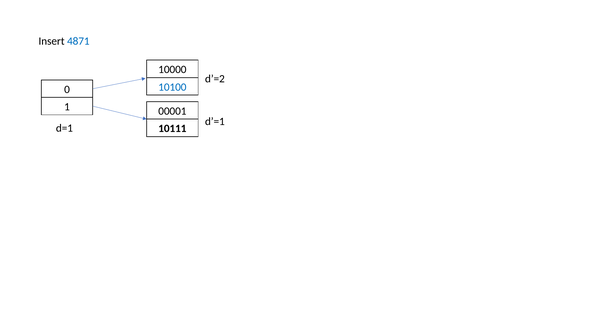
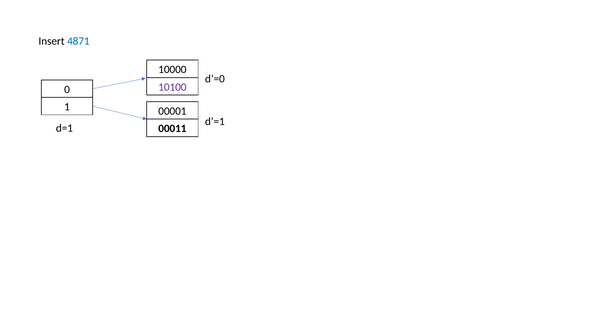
d’=2: d’=2 -> d’=0 (215, 79)
10100 colour: blue -> purple (172, 87)
10111: 10111 -> 00011 (172, 128)
